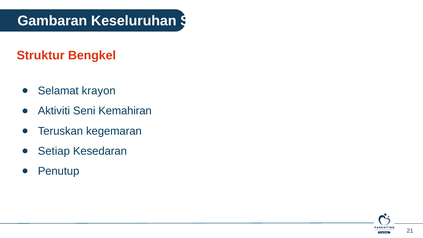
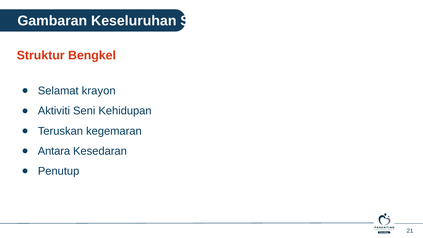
Kemahiran: Kemahiran -> Kehidupan (125, 111)
Setiap: Setiap -> Antara (54, 151)
